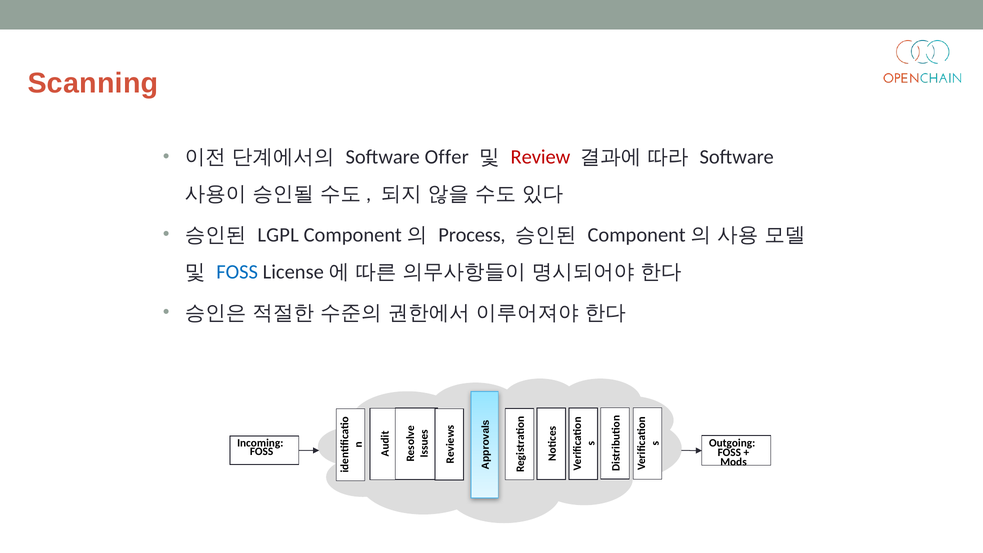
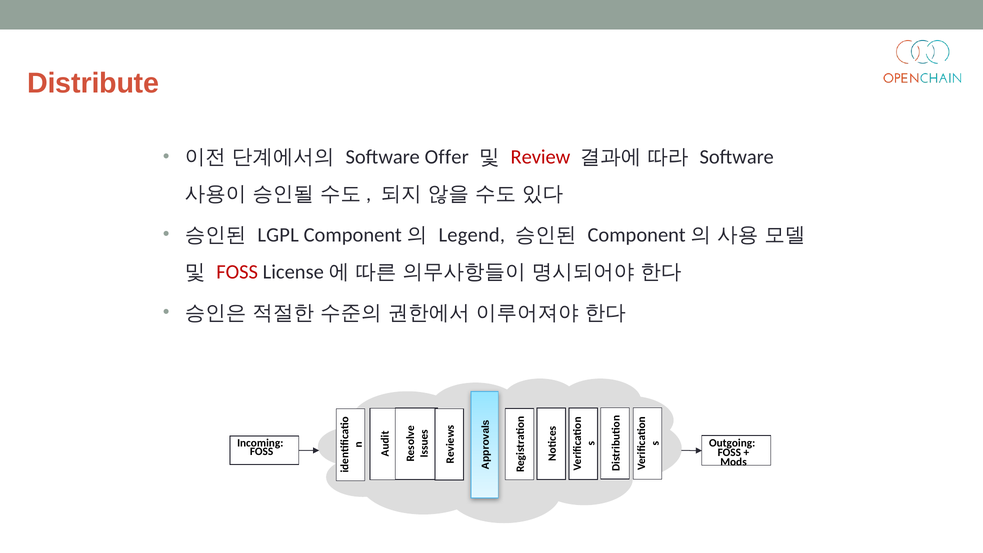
Scanning: Scanning -> Distribute (93, 83)
Process: Process -> Legend (472, 235)
FOSS colour: blue -> red (237, 272)
